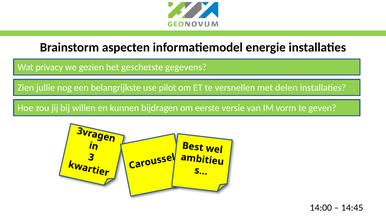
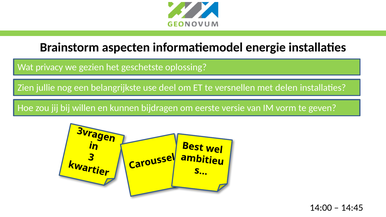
gegevens: gegevens -> oplossing (186, 67)
pilot: pilot -> deel (167, 88)
